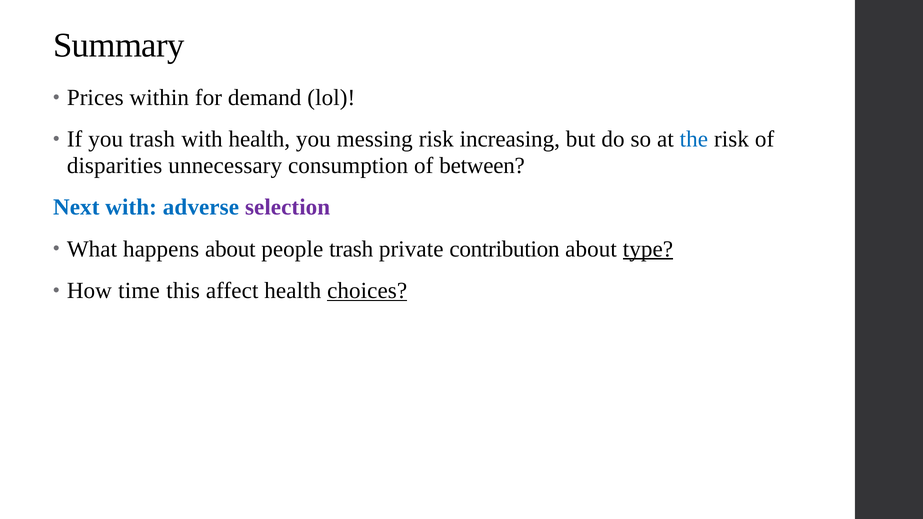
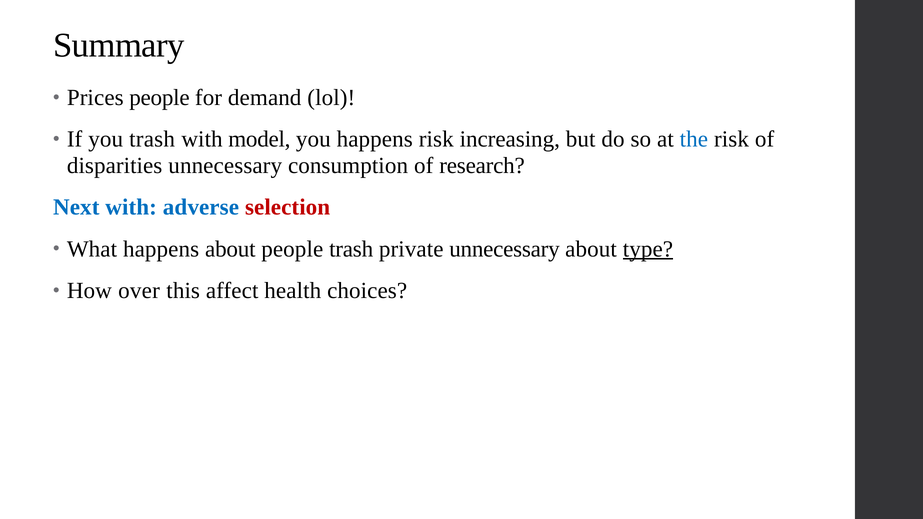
Prices within: within -> people (159, 98)
with health: health -> model (259, 139)
you messing: messing -> happens (375, 139)
between: between -> research (482, 166)
selection colour: purple -> red (288, 207)
private contribution: contribution -> unnecessary (504, 249)
time: time -> over (139, 291)
choices underline: present -> none (367, 291)
